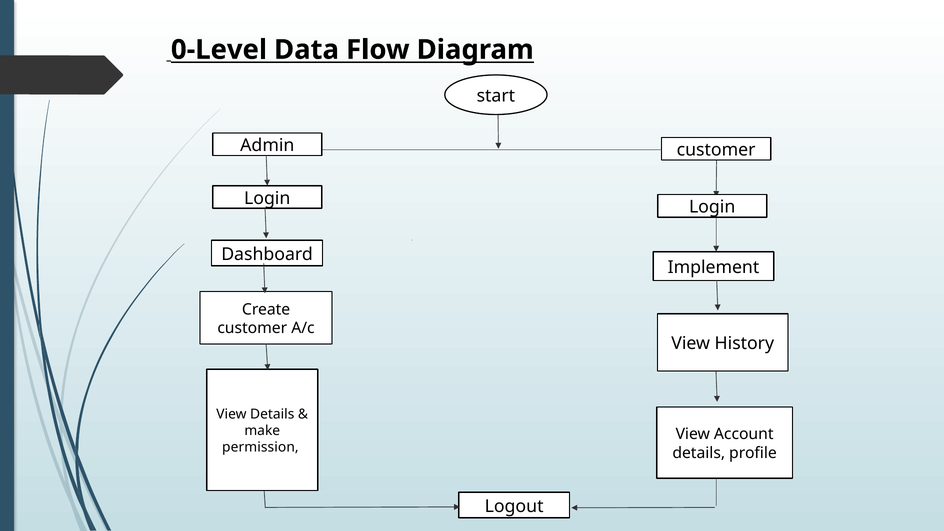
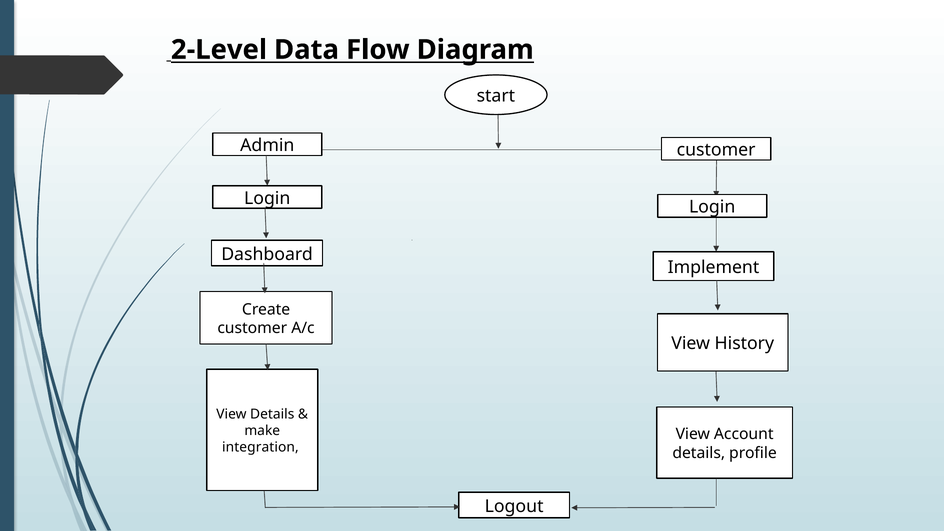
0-Level: 0-Level -> 2-Level (219, 50)
permission: permission -> integration (260, 447)
